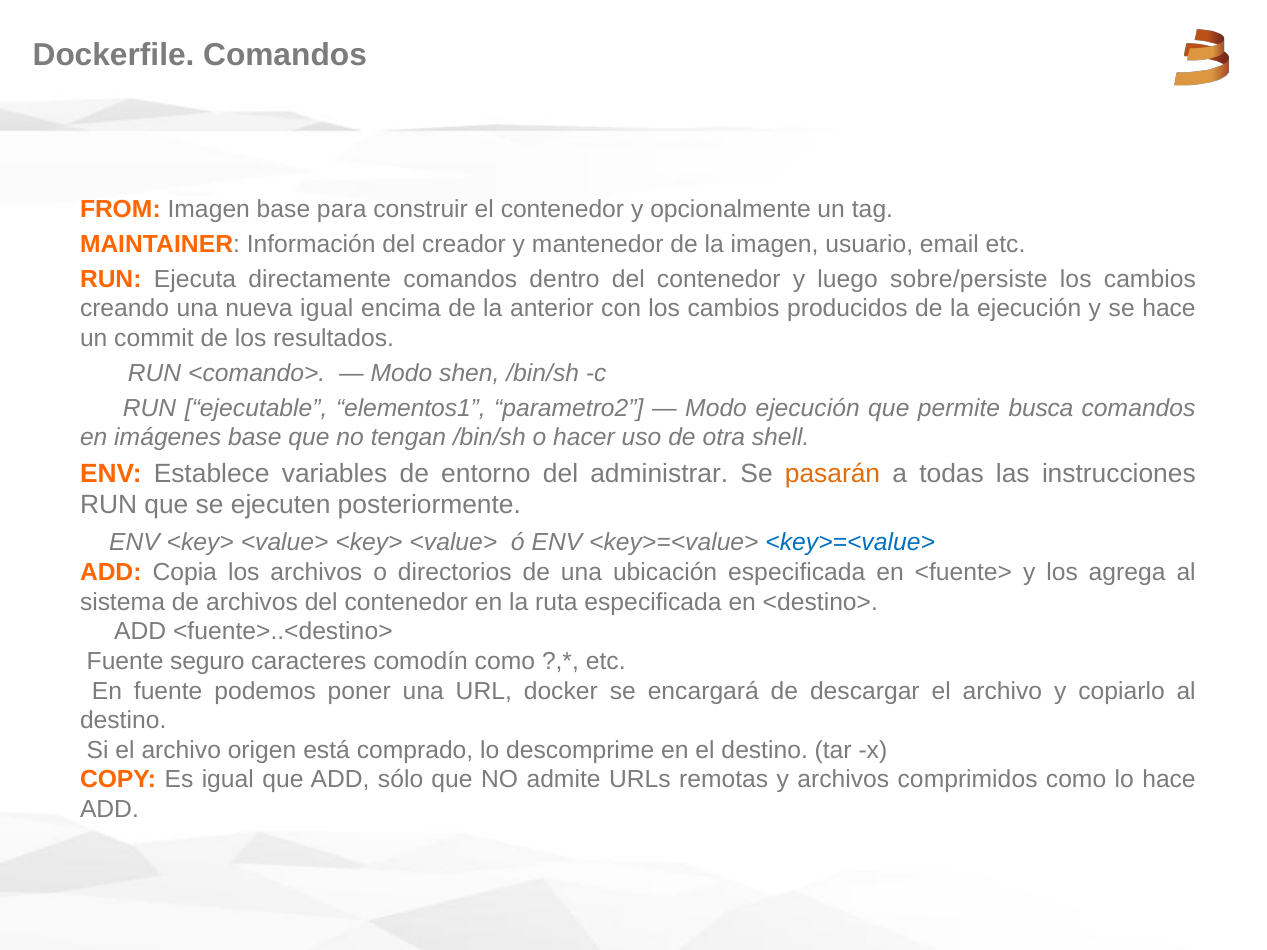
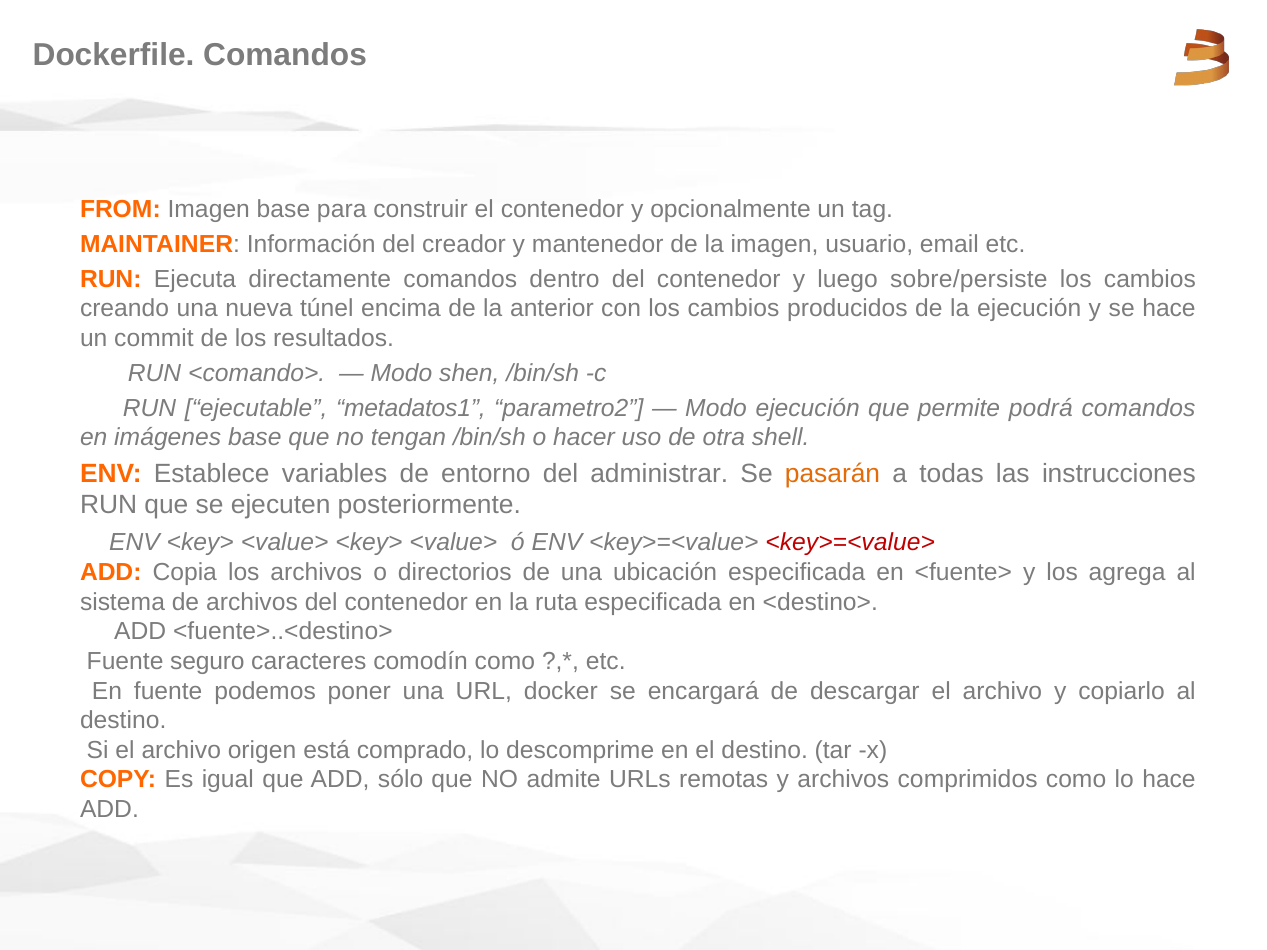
nueva igual: igual -> túnel (327, 309)
elementos1: elementos1 -> metadatos1 (411, 408)
busca: busca -> podrá (1041, 408)
<key>=<value> colour: blue -> red (850, 543)
